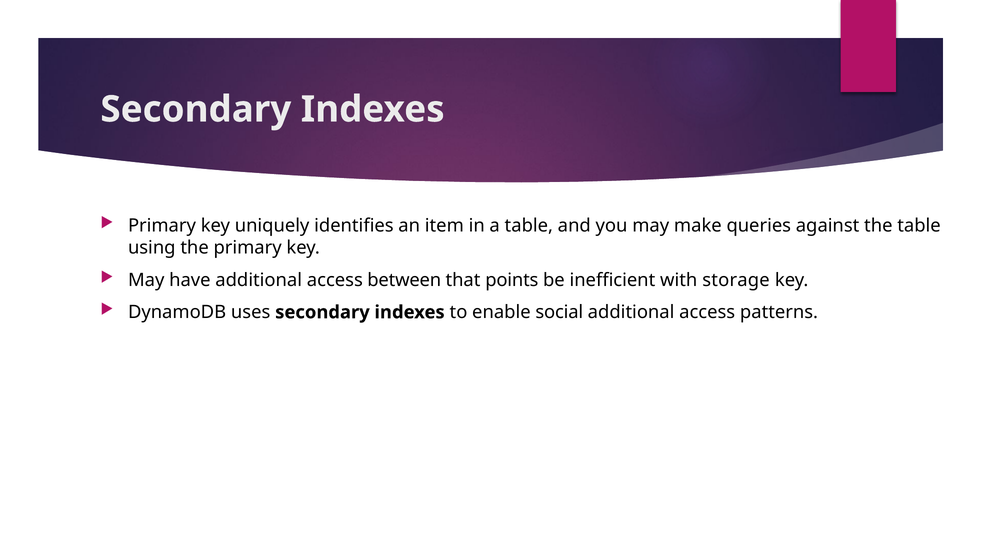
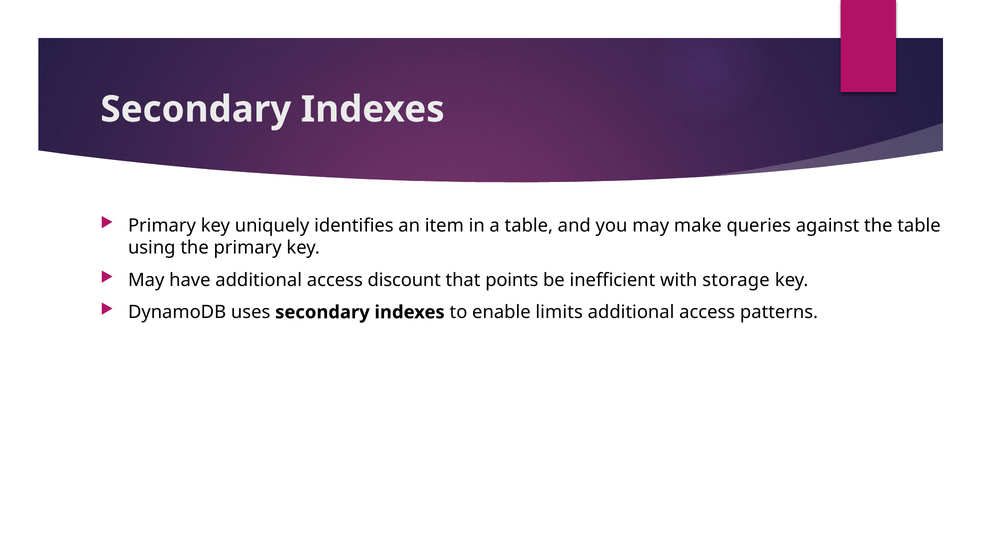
between: between -> discount (404, 280)
social: social -> limits (559, 312)
